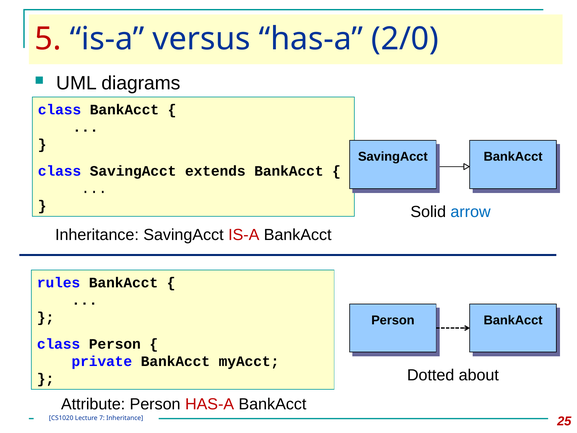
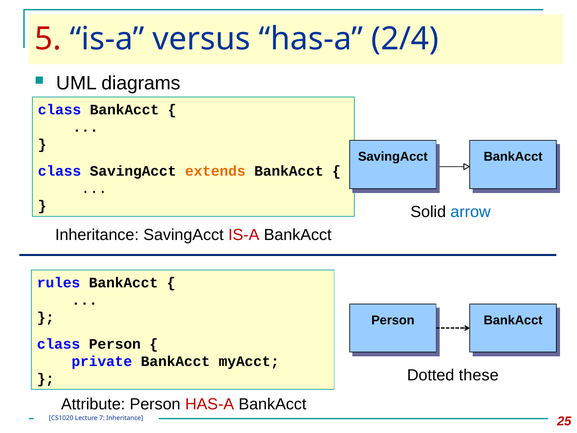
2/0: 2/0 -> 2/4 (405, 39)
extends colour: black -> orange (215, 171)
about: about -> these (479, 375)
